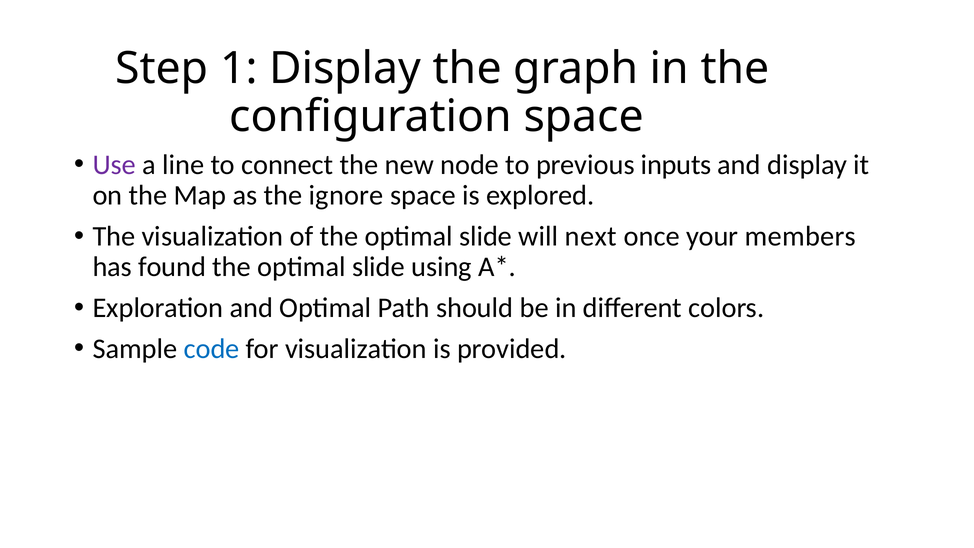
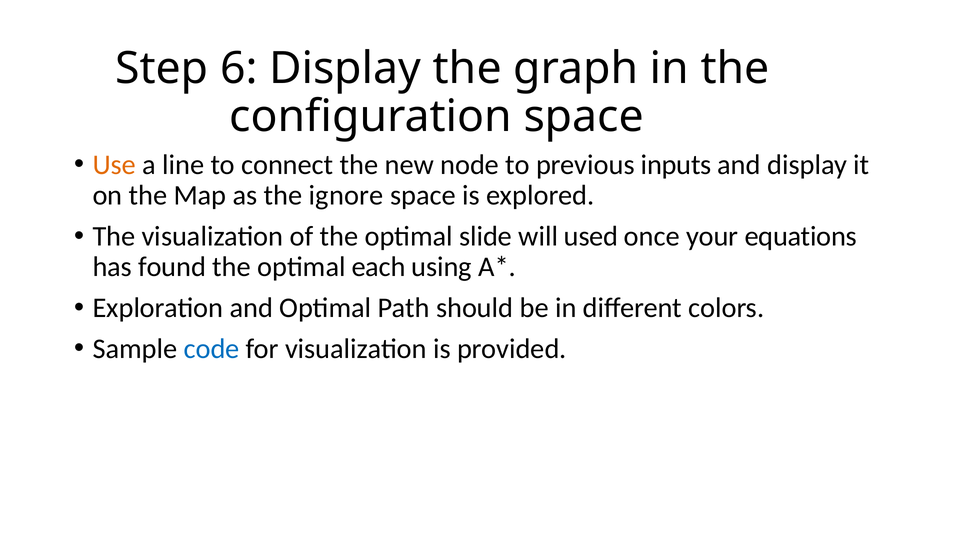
1: 1 -> 6 (239, 69)
Use colour: purple -> orange (114, 165)
next: next -> used (591, 236)
members: members -> equations (801, 236)
found the optimal slide: slide -> each (379, 267)
